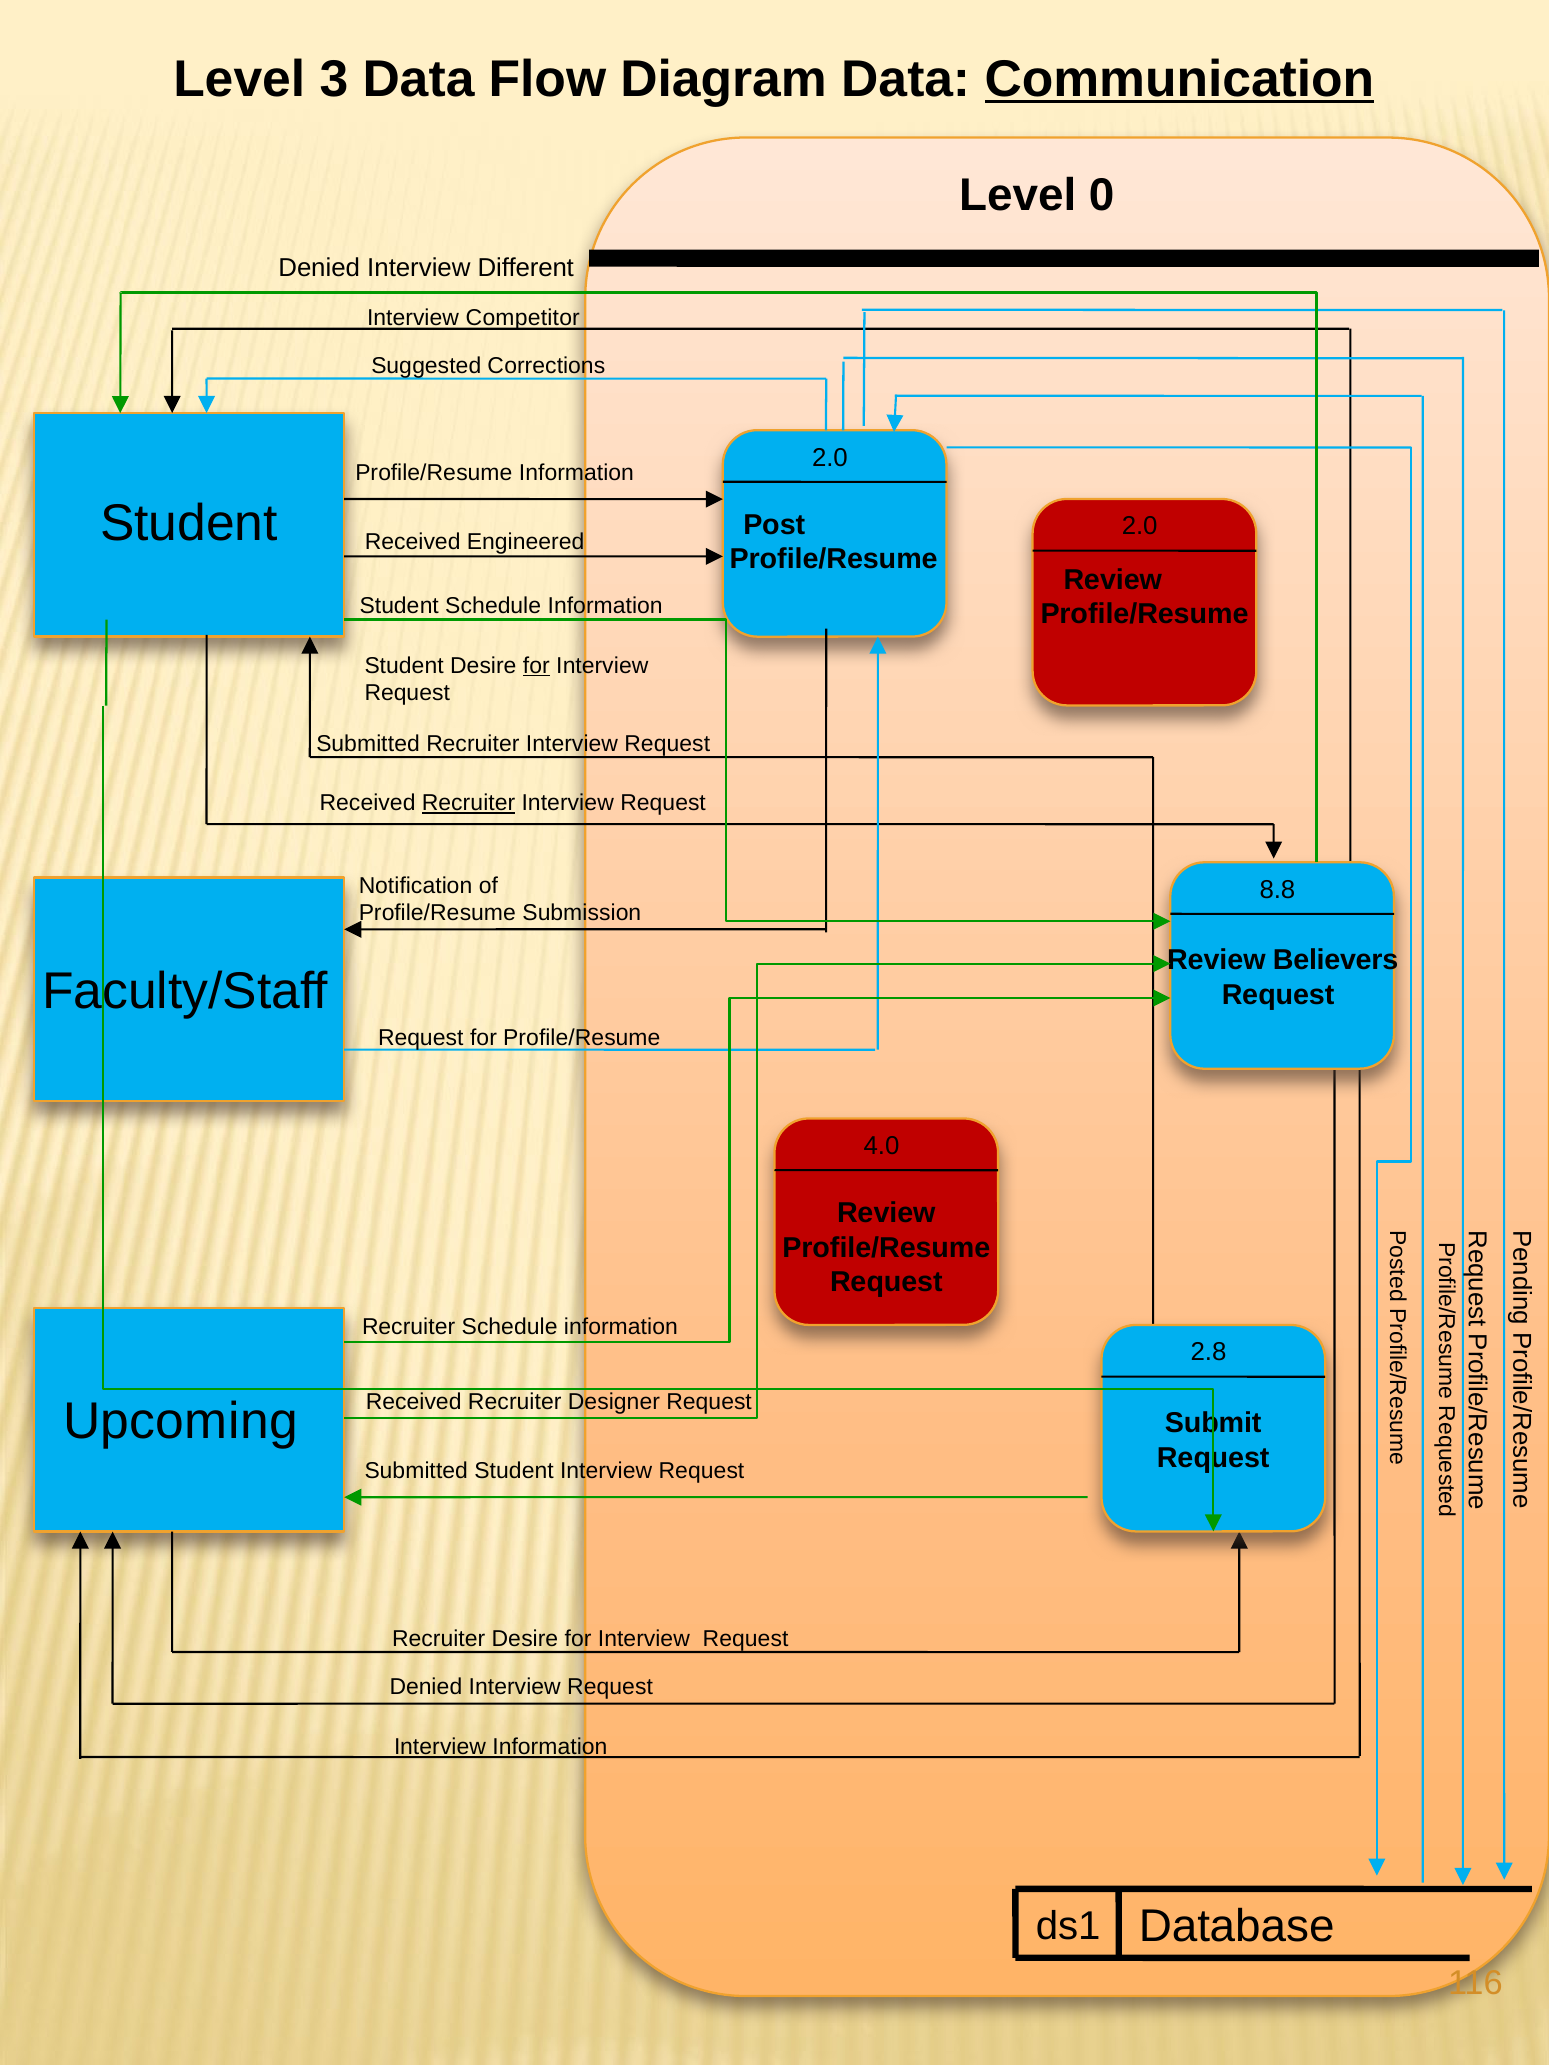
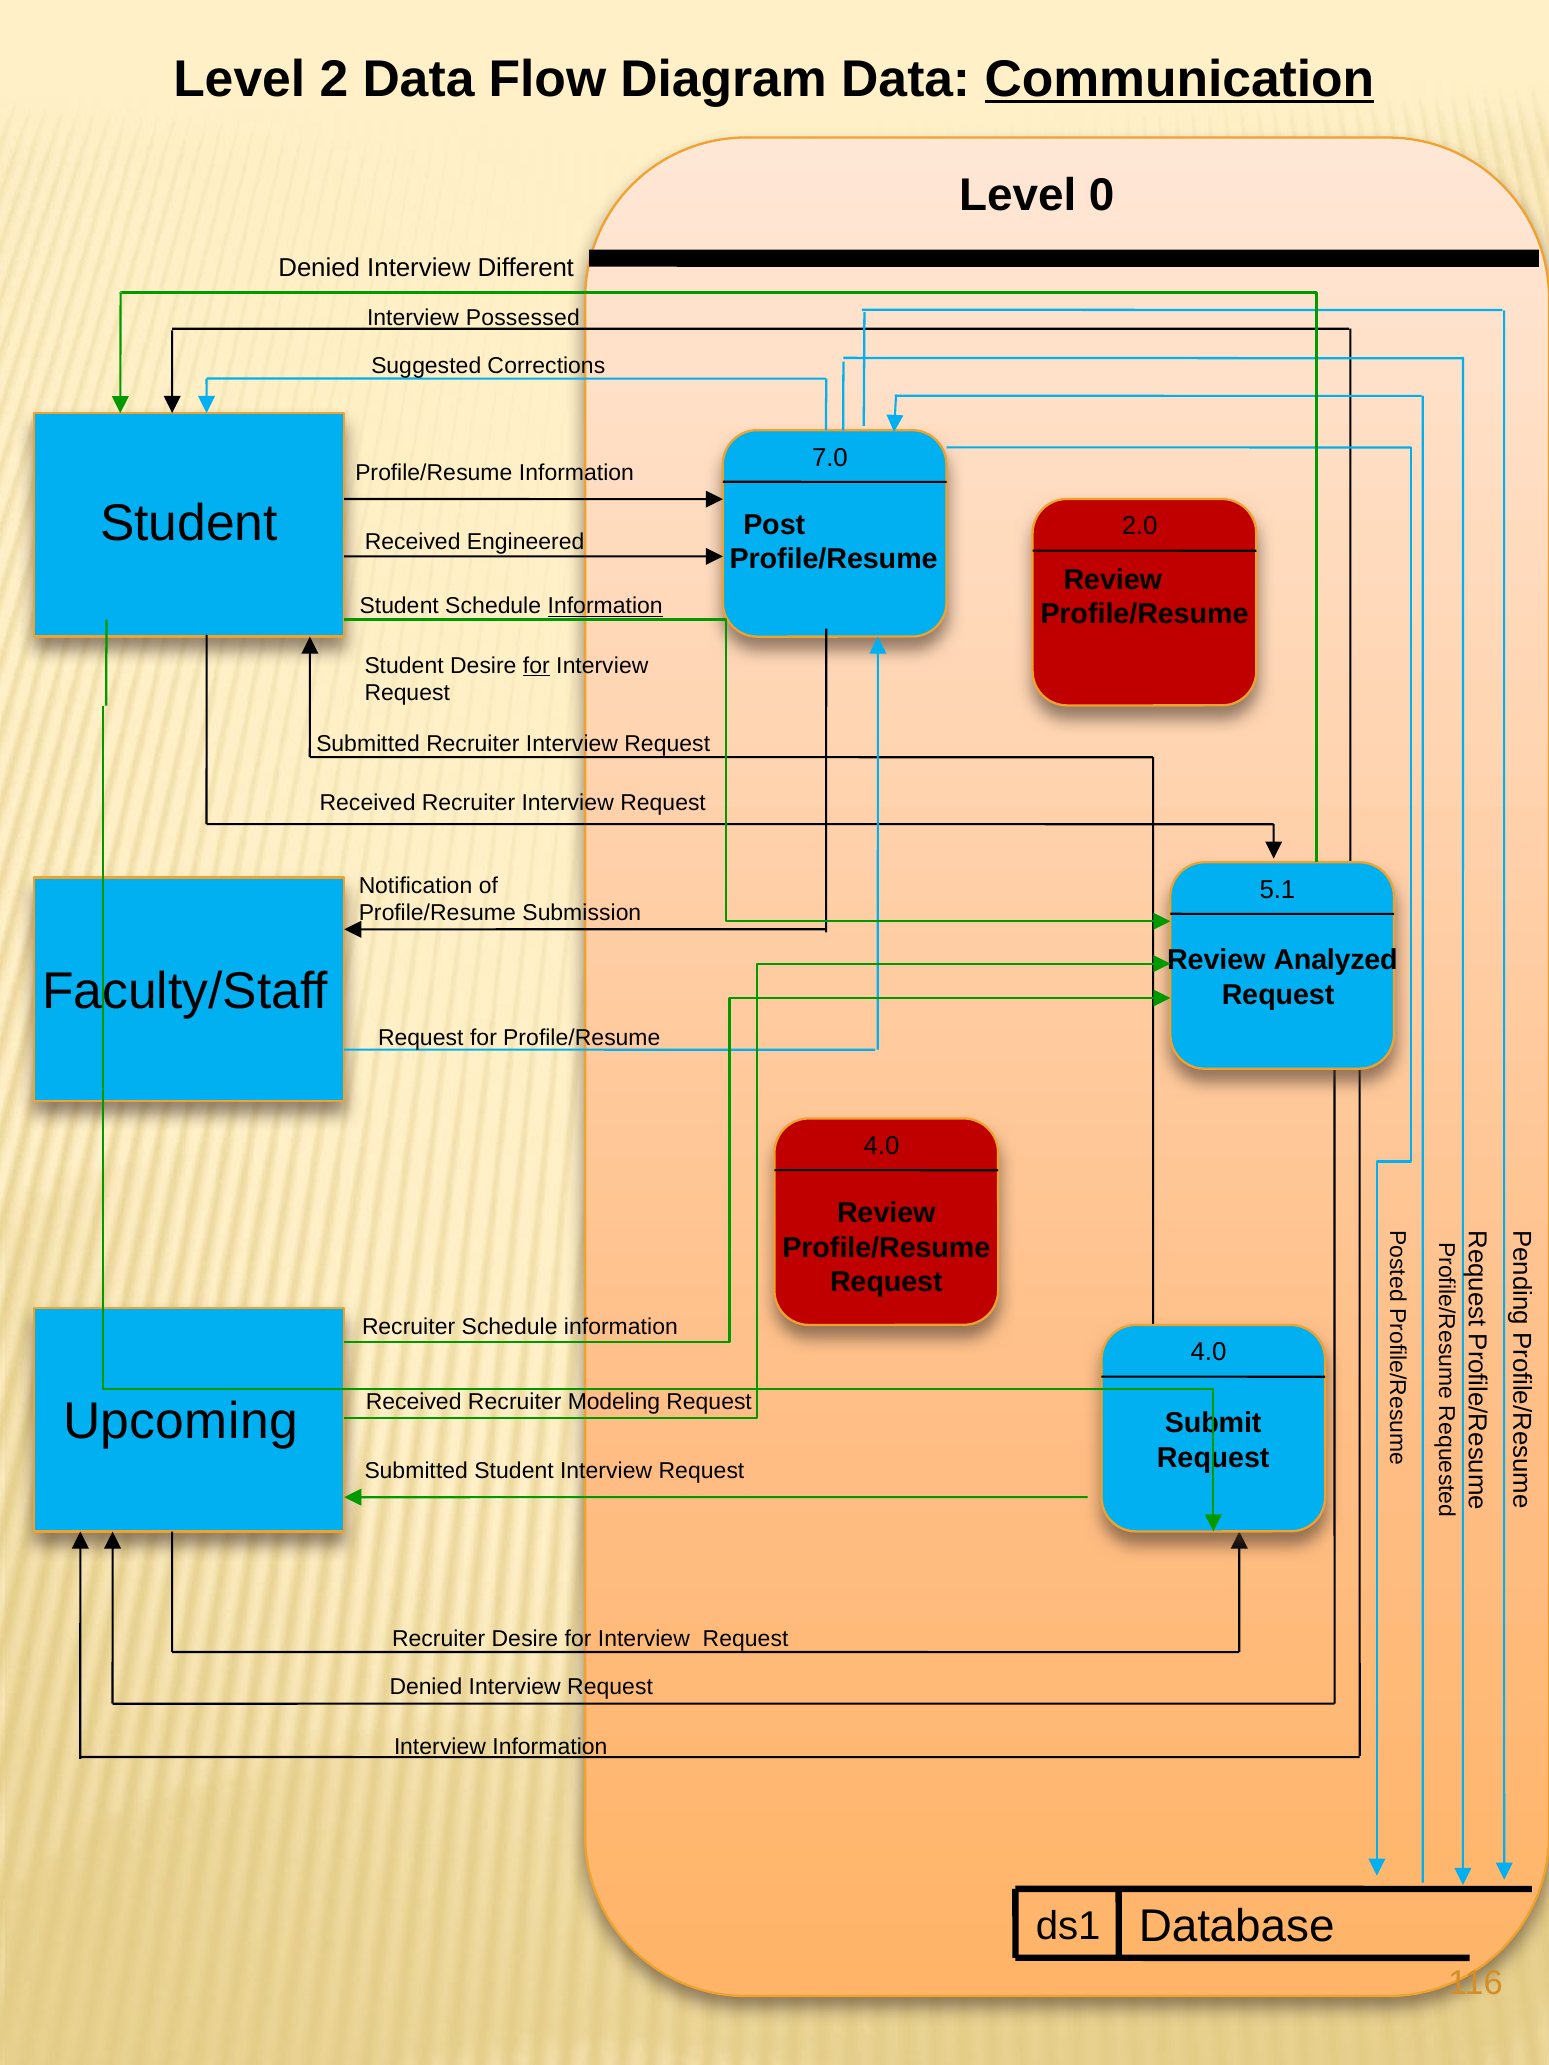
3: 3 -> 2 (334, 79)
Competitor: Competitor -> Possessed (523, 318)
2.0: 2.0 -> 7.0 (830, 458)
Information underline: none -> present (605, 607)
Recruiter underline: present -> none (469, 803)
8.8: 8.8 -> 5.1 (1277, 890)
Believers: Believers -> Analyzed (1336, 961)
2.8: 2.8 -> 4.0 (1209, 1353)
Designer: Designer -> Modeling (614, 1402)
